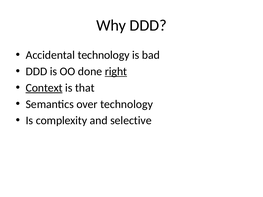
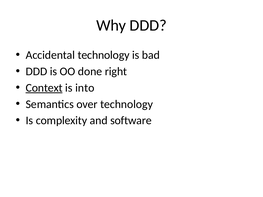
right underline: present -> none (116, 72)
that: that -> into (85, 88)
selective: selective -> software (131, 121)
